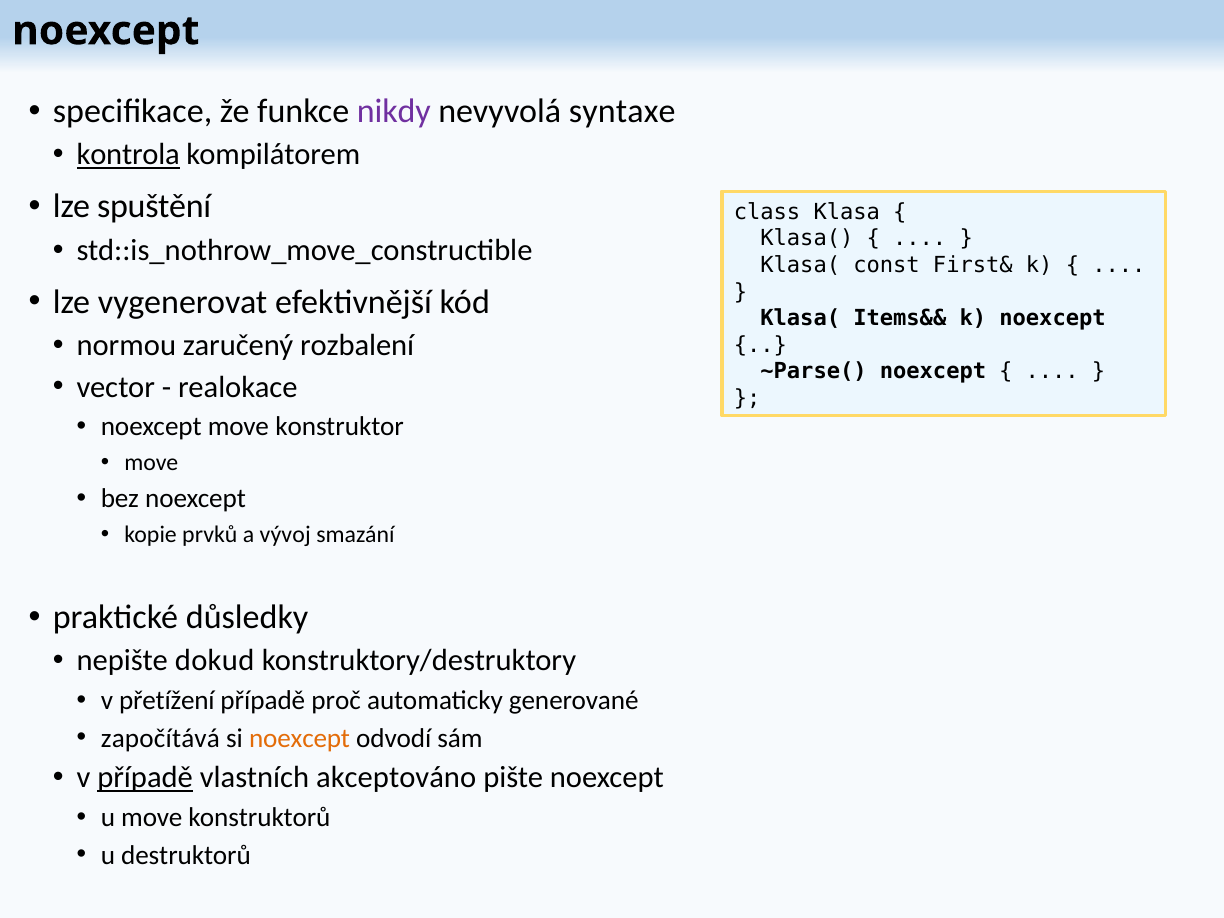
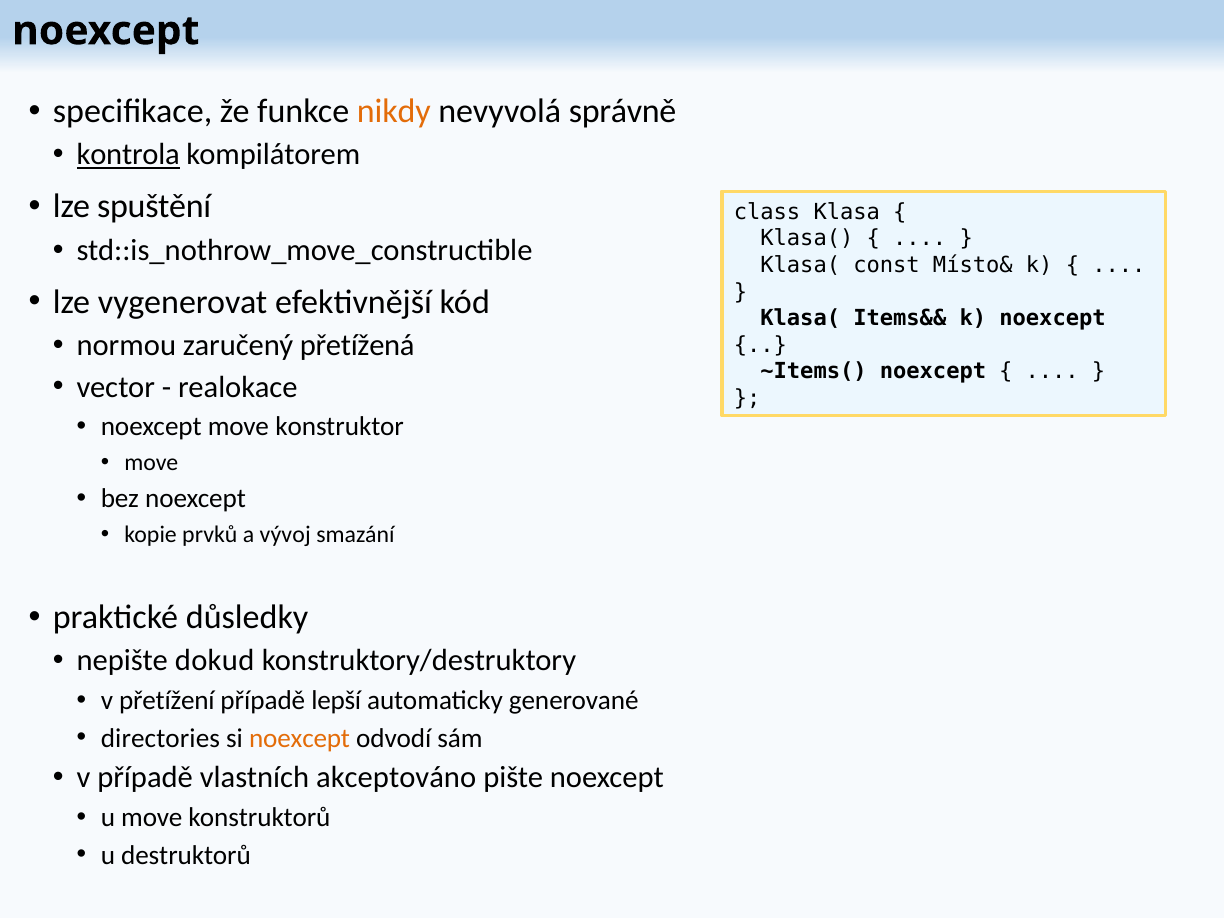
nikdy colour: purple -> orange (394, 111)
syntaxe: syntaxe -> správně (623, 111)
First&: First& -> Místo& (973, 265)
rozbalení: rozbalení -> přetížená (357, 345)
~Parse(: ~Parse( -> ~Items( (814, 371)
proč: proč -> lepší (336, 700)
započítává: započítává -> directories (160, 738)
případě underline: present -> none (145, 778)
